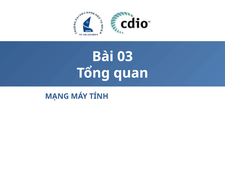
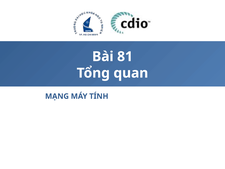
03: 03 -> 81 (125, 56)
